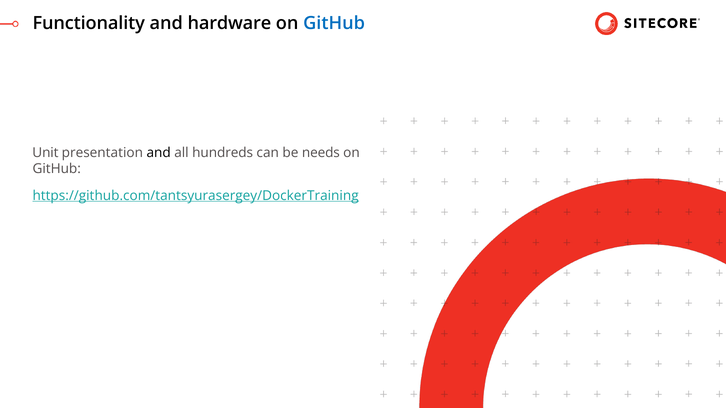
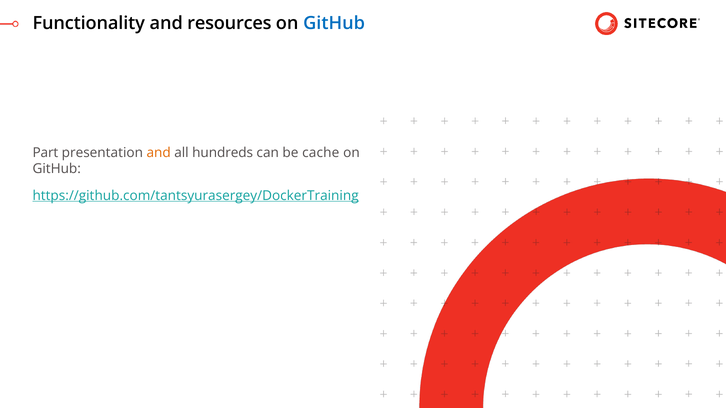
hardware: hardware -> resources (229, 23)
Unit: Unit -> Part (45, 153)
and colour: black -> orange (159, 153)
needs: needs -> cache (321, 153)
